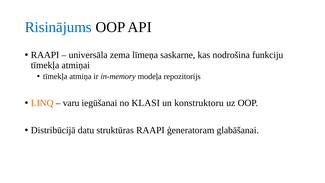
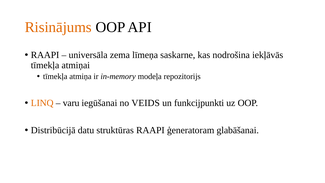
Risinājums colour: blue -> orange (58, 27)
funkciju: funkciju -> iekļāvās (268, 55)
KLASI: KLASI -> VEIDS (146, 103)
konstruktoru: konstruktoru -> funkcijpunkti (199, 103)
